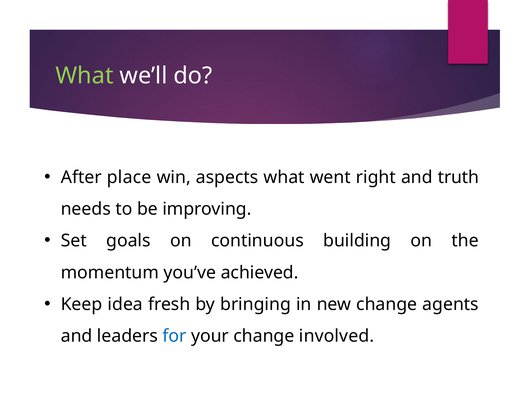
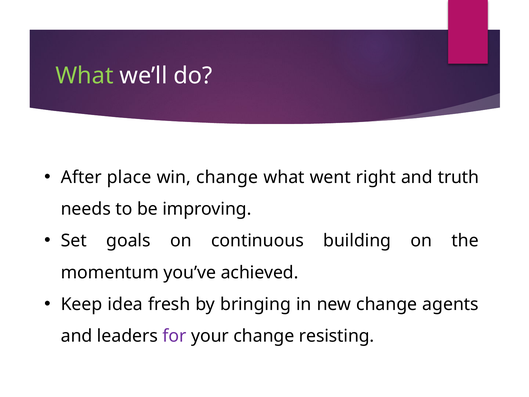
win aspects: aspects -> change (227, 177)
for colour: blue -> purple (174, 336)
involved: involved -> resisting (337, 336)
